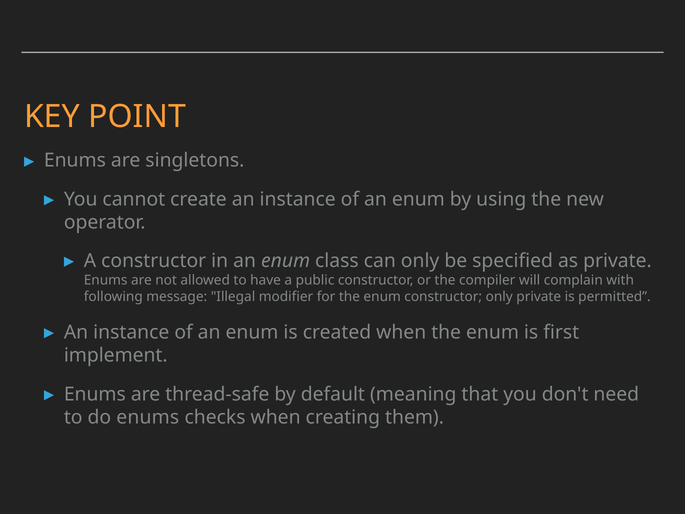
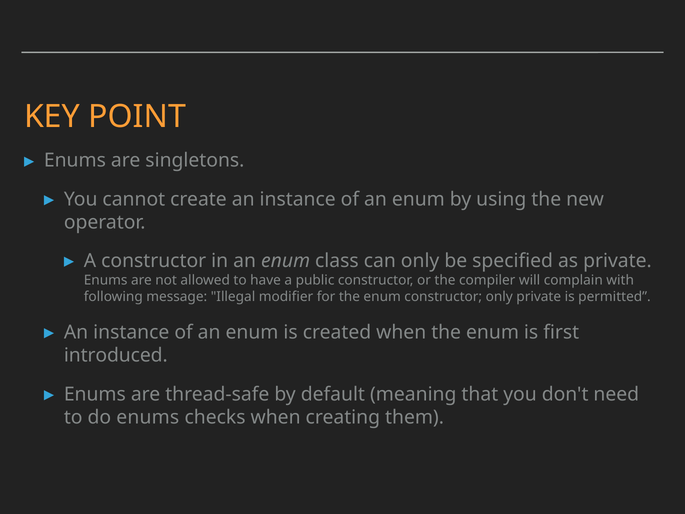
implement: implement -> introduced (116, 355)
